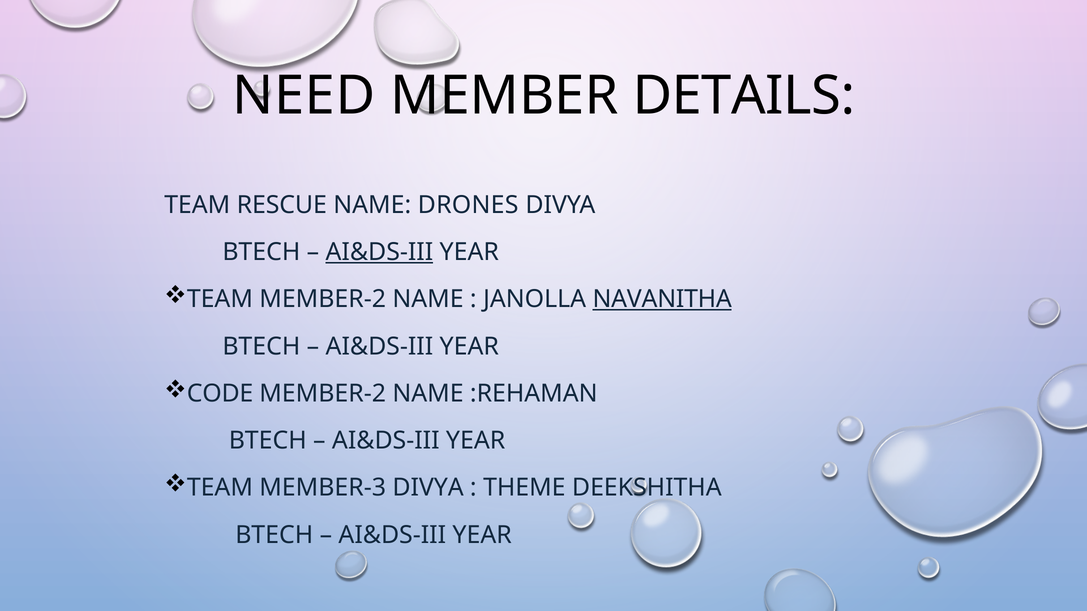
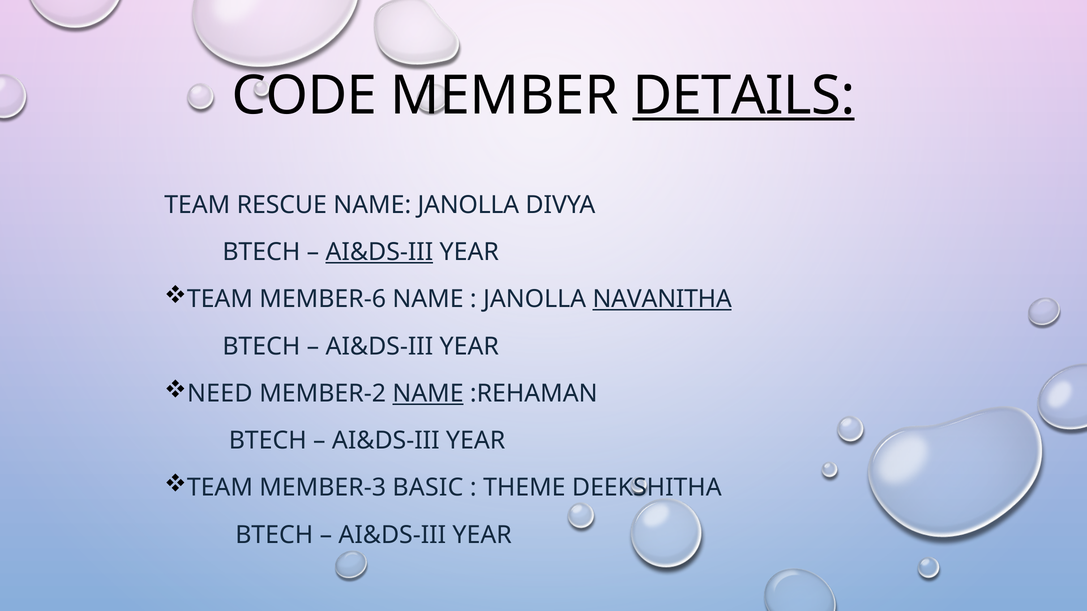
NEED: NEED -> CODE (304, 96)
DETAILS underline: none -> present (744, 96)
NAME DRONES: DRONES -> JANOLLA (468, 205)
TEAM MEMBER-2: MEMBER-2 -> MEMBER-6 (323, 299)
CODE: CODE -> NEED (220, 394)
NAME underline: none -> present (428, 394)
MEMBER-3 DIVYA: DIVYA -> BASIC (428, 488)
